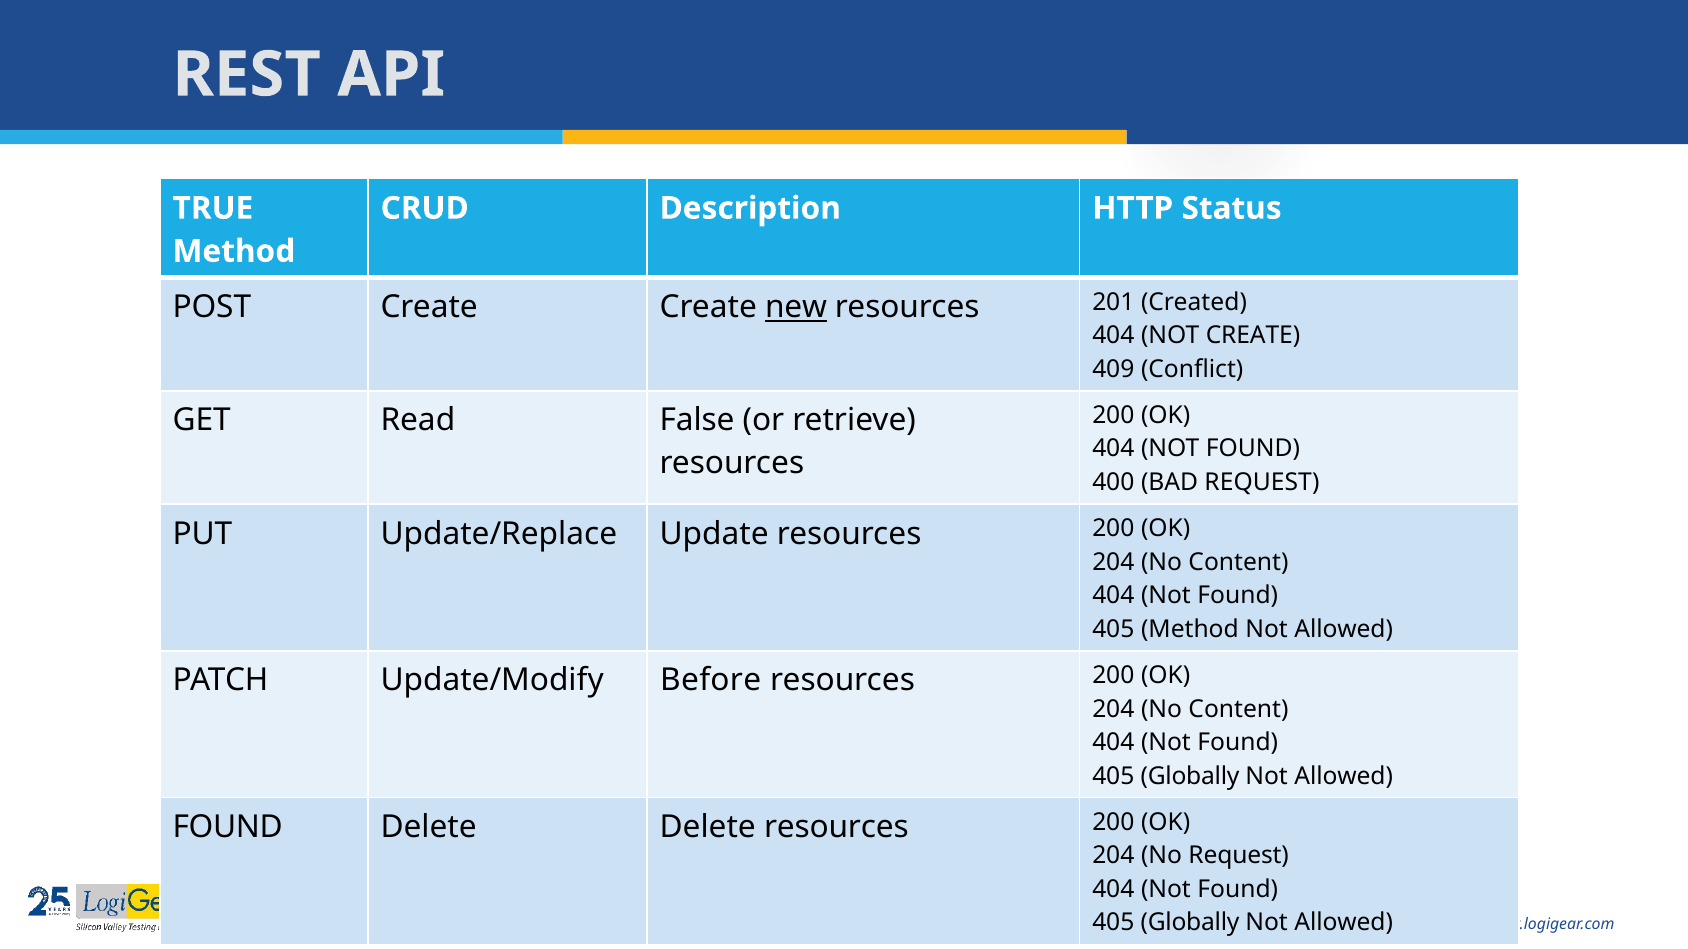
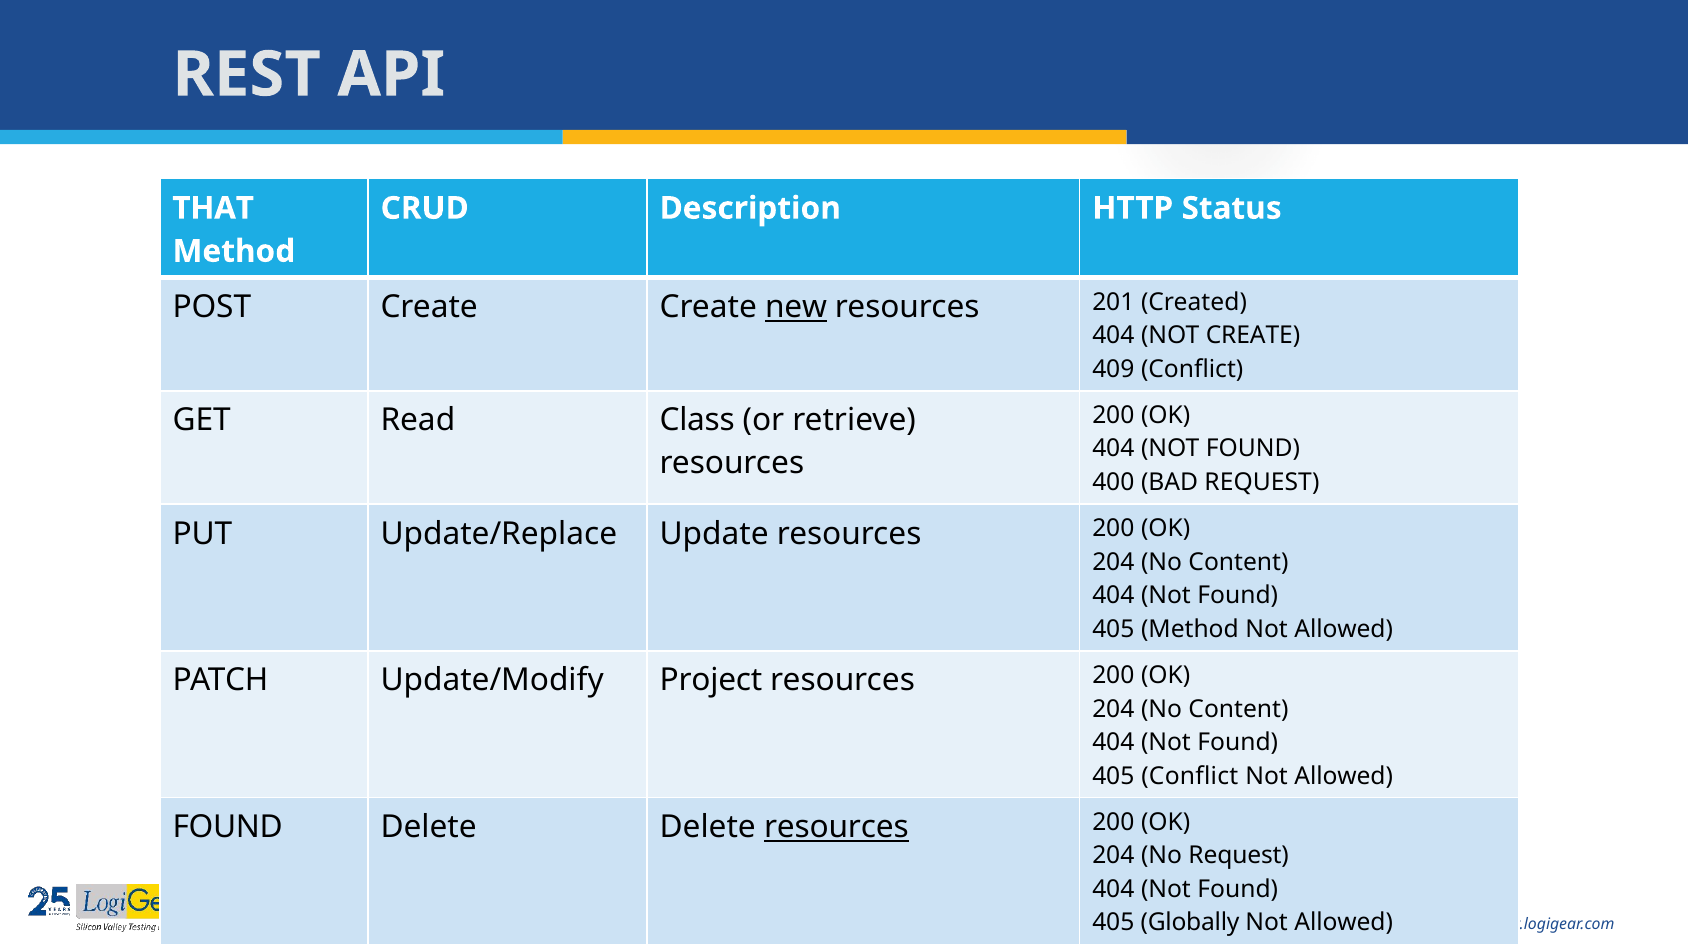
TRUE: TRUE -> THAT (213, 208)
False: False -> Class (697, 421)
Before: Before -> Project (711, 681)
Globally: Globally -> Conflict (1190, 776)
resources underline: none -> present (836, 828)
